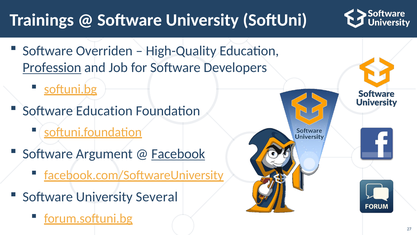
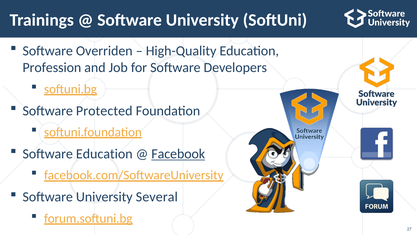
Profession underline: present -> none (52, 68)
Software Education: Education -> Protected (104, 111)
Software Argument: Argument -> Education (104, 154)
